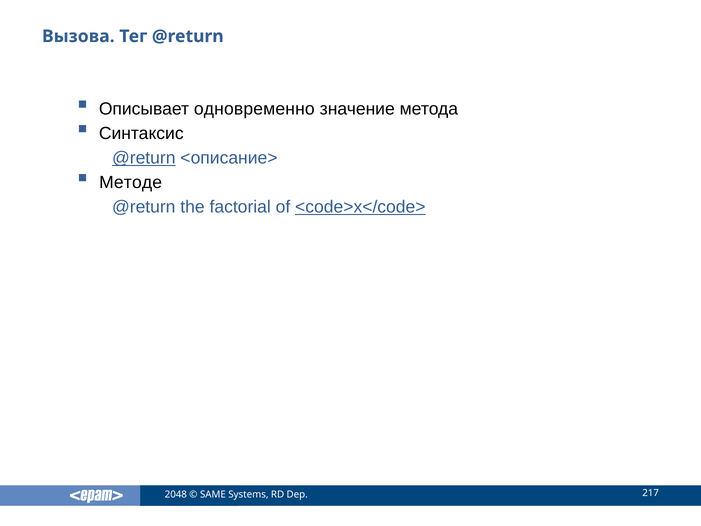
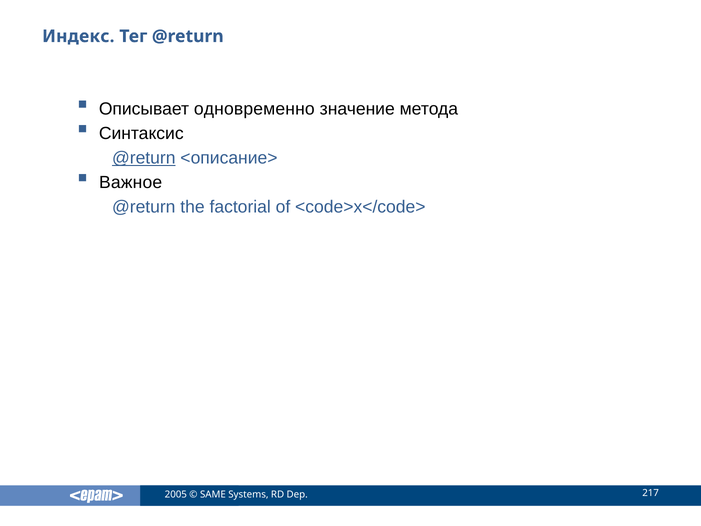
Вызова: Вызова -> Индекс (78, 36)
Методе: Методе -> Важное (131, 182)
<code>x</code> underline: present -> none (360, 207)
2048: 2048 -> 2005 (176, 494)
